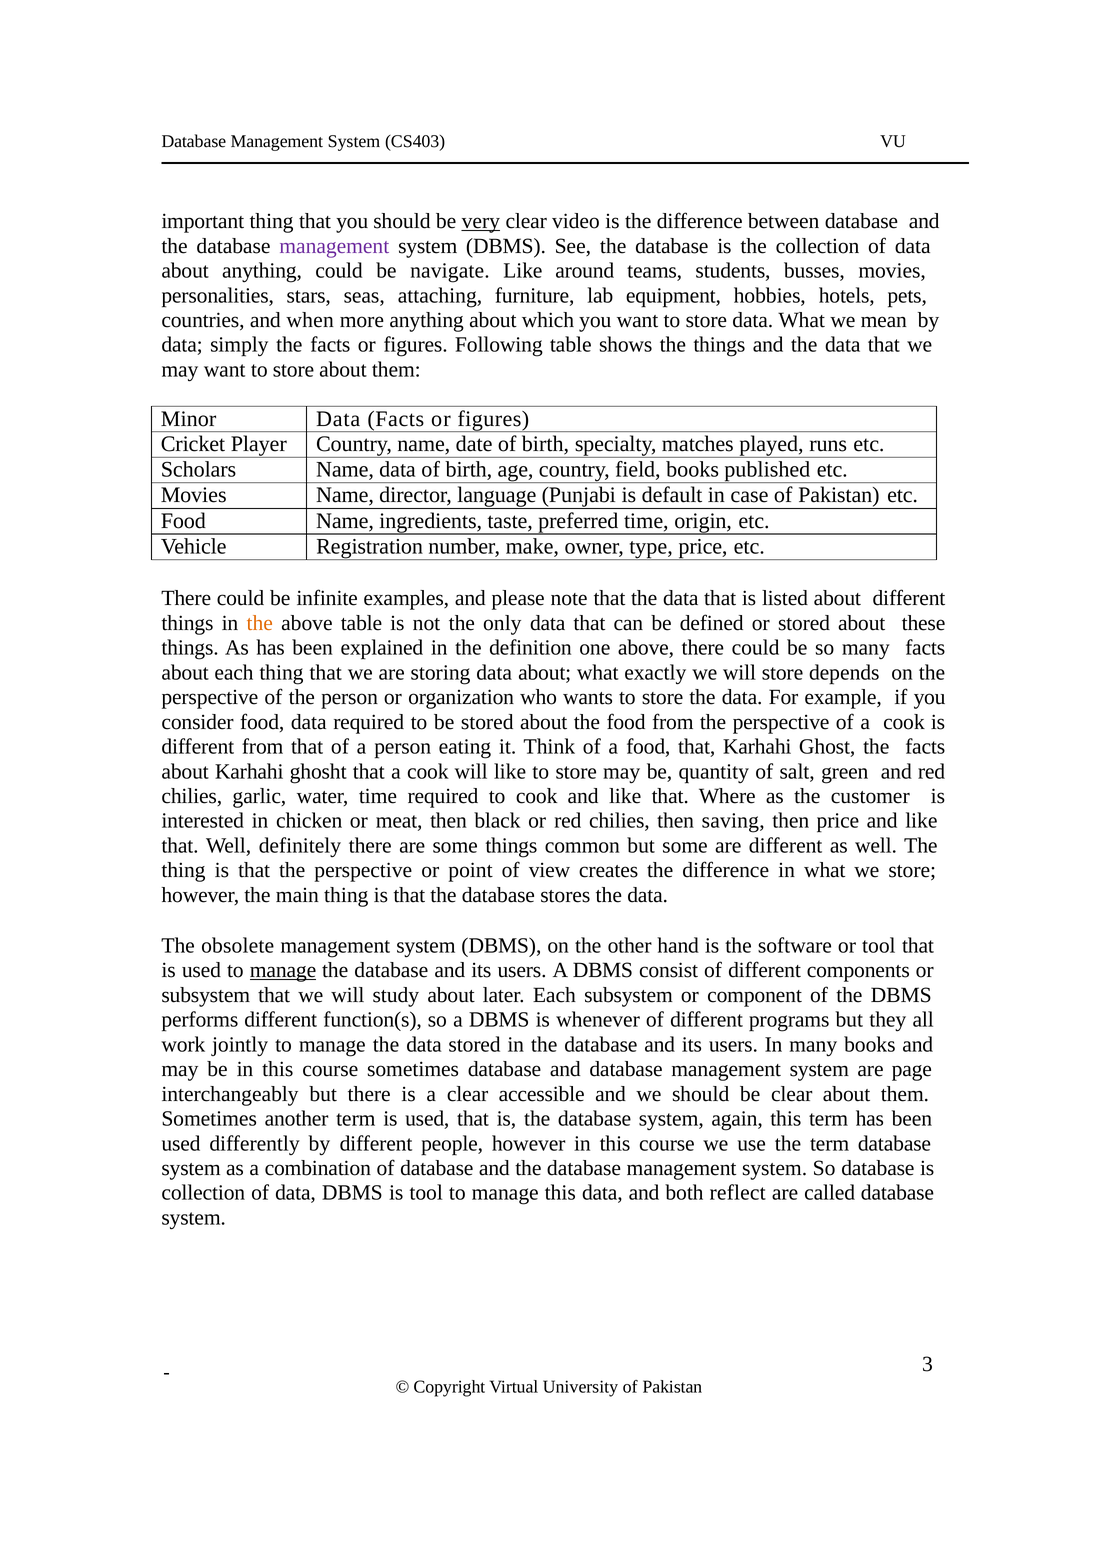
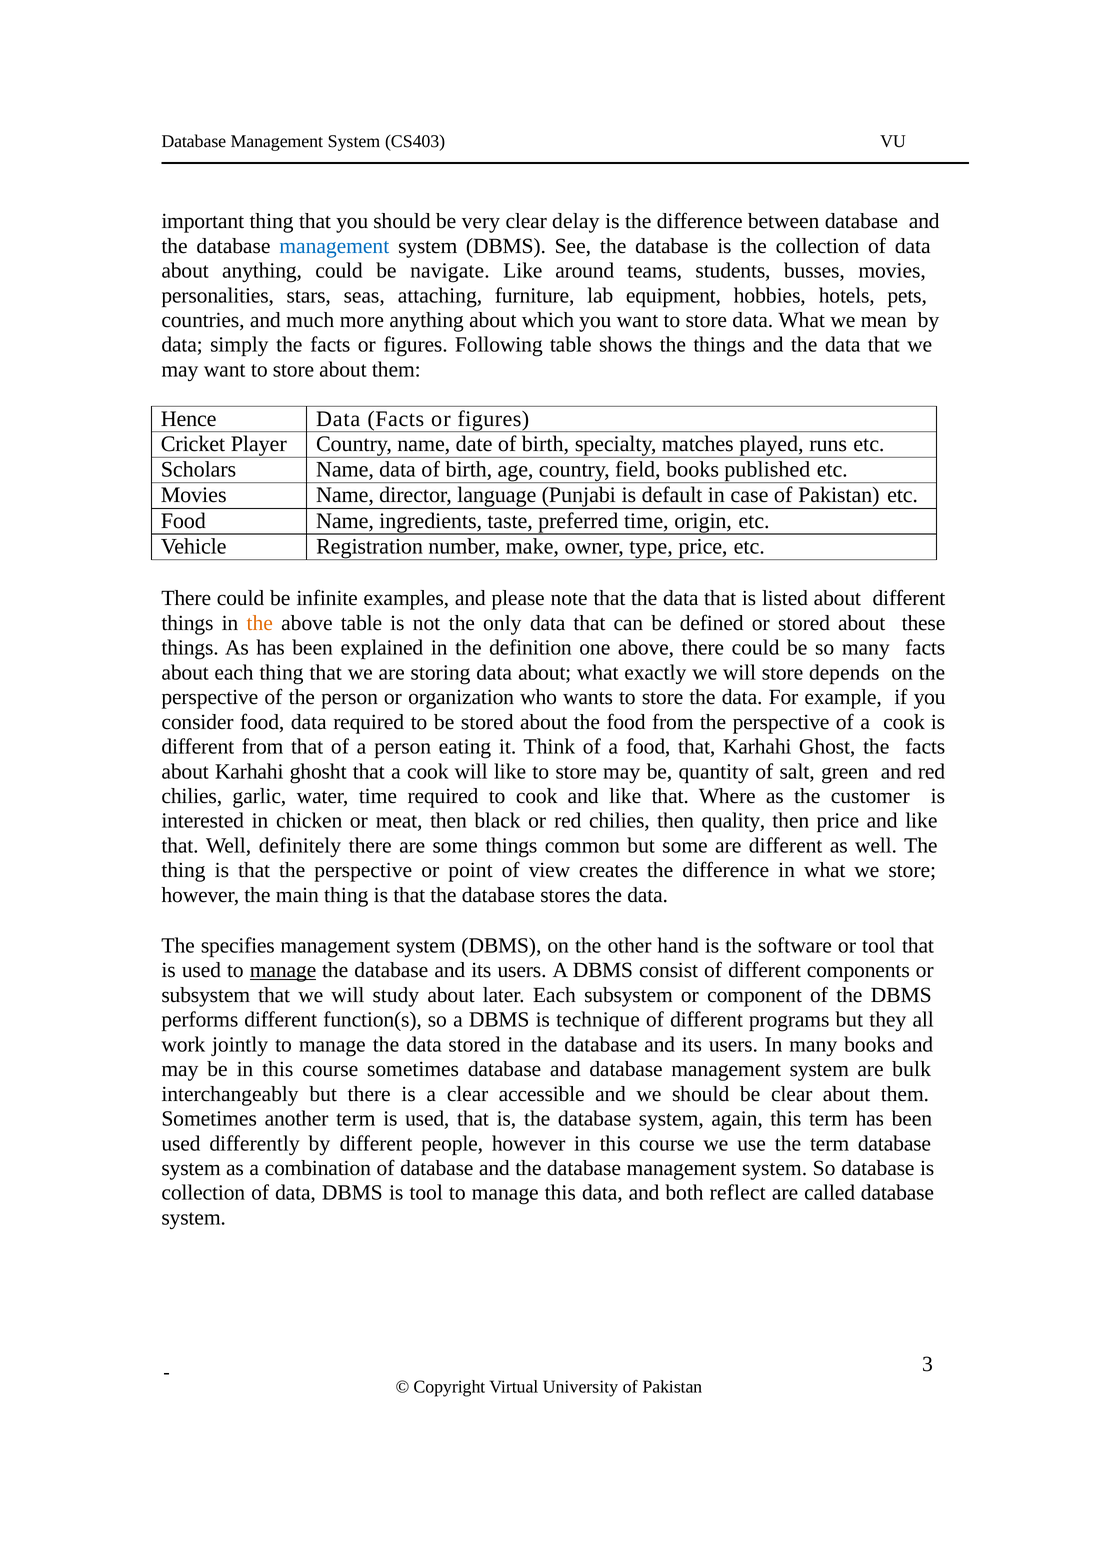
very underline: present -> none (481, 221)
video: video -> delay (576, 221)
management colour: purple -> blue (334, 246)
when: when -> much (310, 320)
Minor: Minor -> Hence (189, 419)
saving: saving -> quality (733, 821)
obsolete: obsolete -> specifies (238, 946)
whenever: whenever -> technique (598, 1020)
page: page -> bulk (912, 1070)
